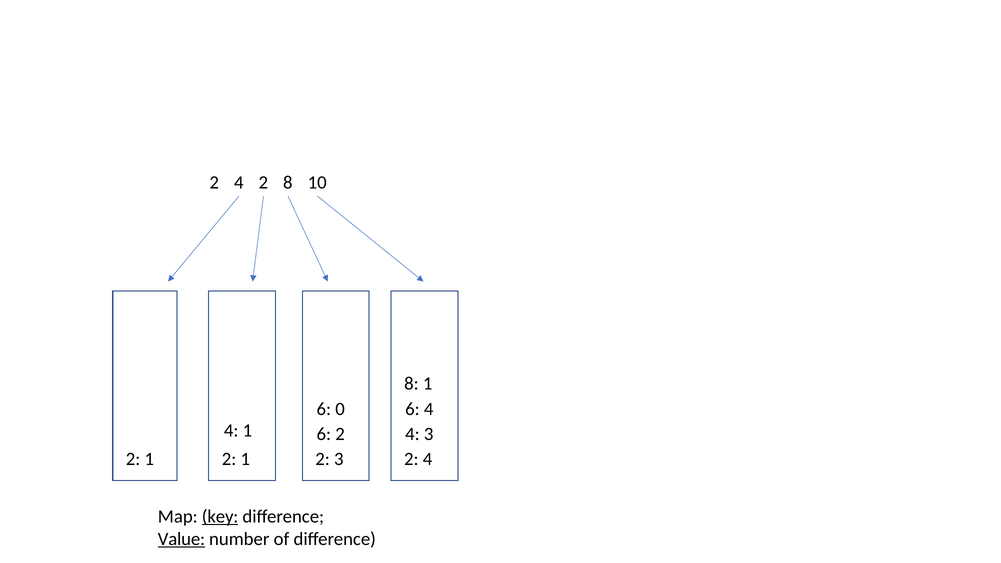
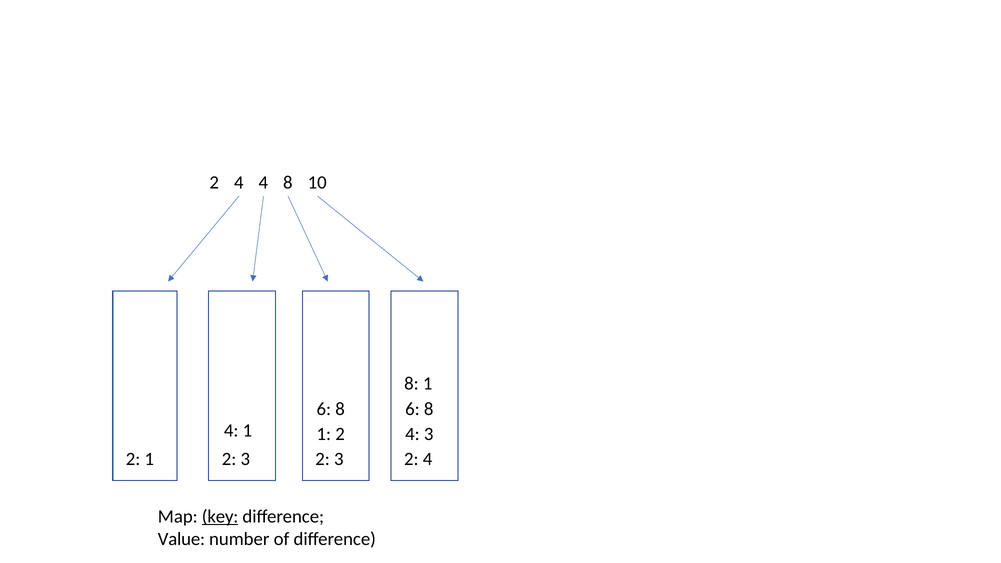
2: 2 -> 4 (263, 182)
0: 0 -> 8 (340, 409)
4: 4 -> 8 (429, 409)
6: 6 -> 1 (324, 434)
1 2 1: 1 -> 3 (245, 459)
Value underline: present -> none (181, 539)
